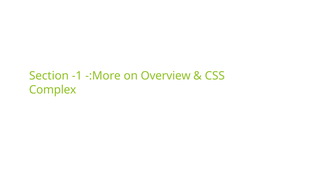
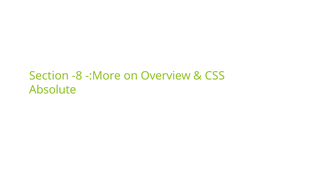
-1: -1 -> -8 (77, 76)
Complex: Complex -> Absolute (53, 90)
